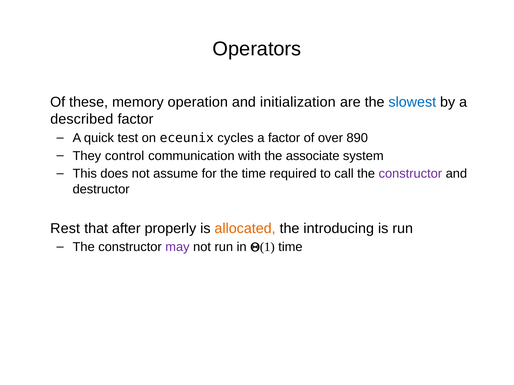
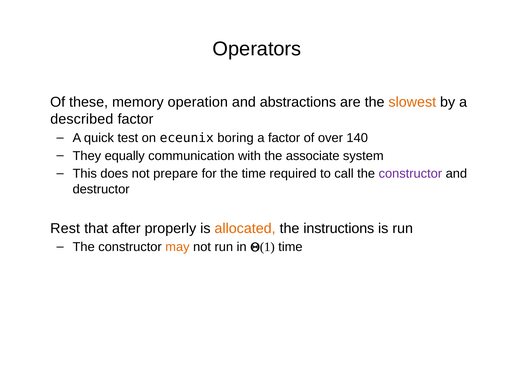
initialization: initialization -> abstractions (298, 102)
slowest colour: blue -> orange (412, 102)
cycles: cycles -> boring (236, 138)
890: 890 -> 140 (357, 138)
control: control -> equally (125, 156)
assume: assume -> prepare (176, 174)
introducing: introducing -> instructions (339, 229)
may colour: purple -> orange (177, 247)
